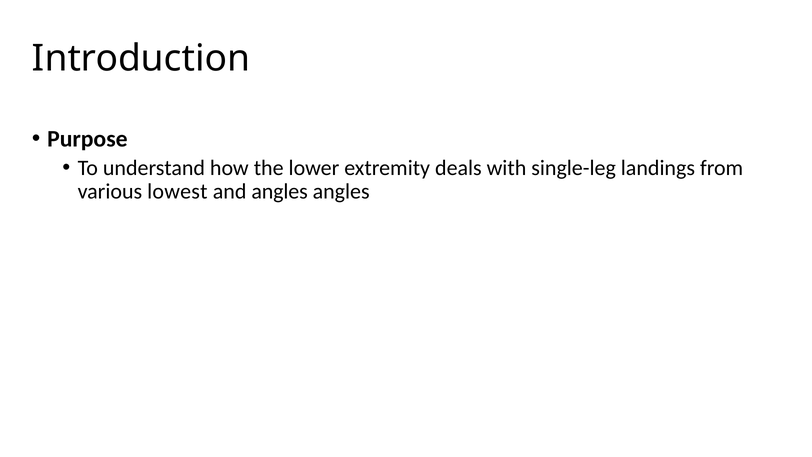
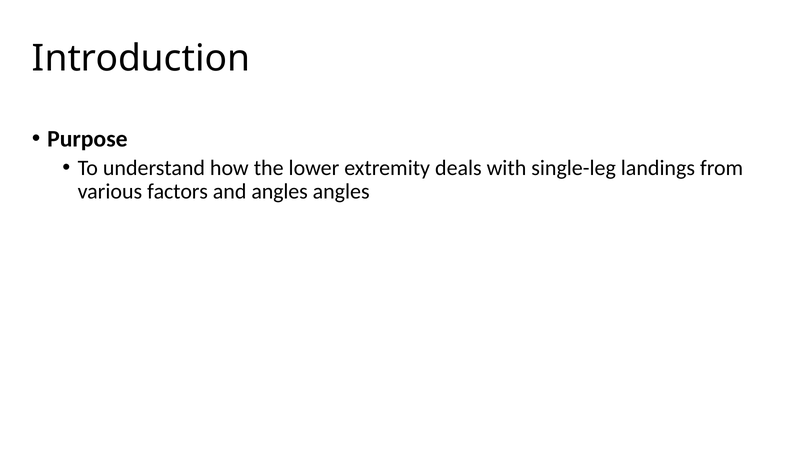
lowest: lowest -> factors (178, 191)
